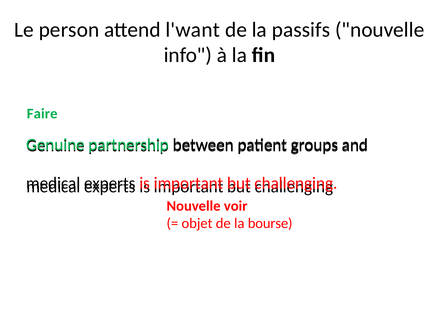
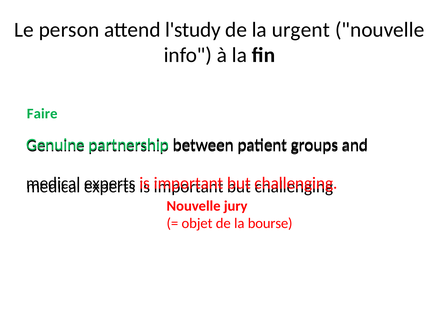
l'want: l'want -> l'study (193, 30)
passifs: passifs -> urgent (301, 30)
voir: voir -> jury (236, 206)
